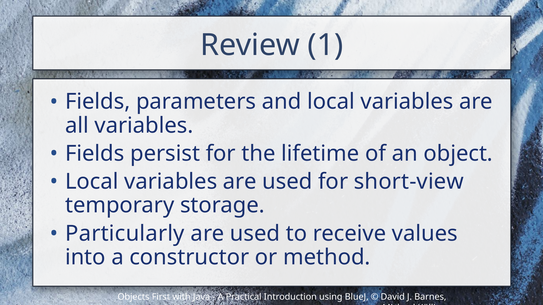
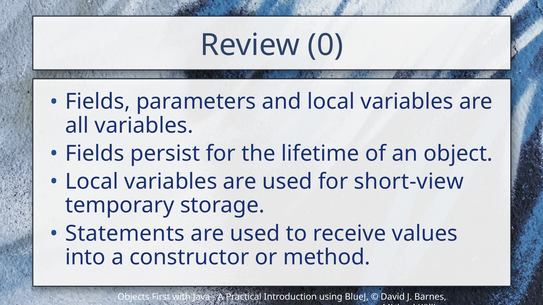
1: 1 -> 0 (325, 45)
Particularly: Particularly -> Statements (125, 234)
